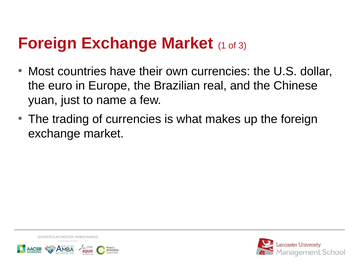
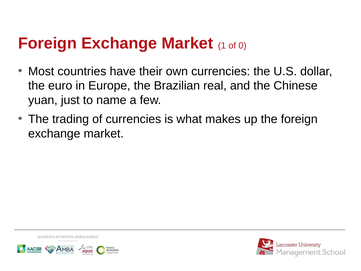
3: 3 -> 0 (242, 46)
